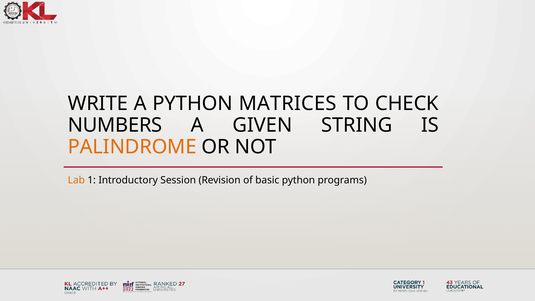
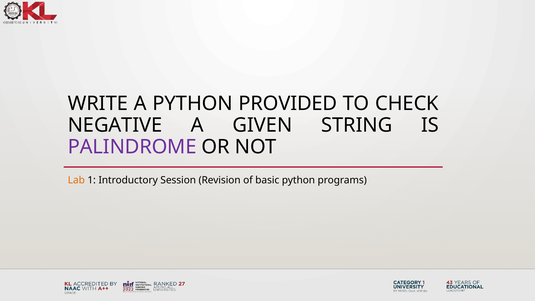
MATRICES: MATRICES -> PROVIDED (288, 104)
NUMBERS: NUMBERS -> NEGATIVE (115, 125)
PALINDROME colour: orange -> purple (132, 147)
